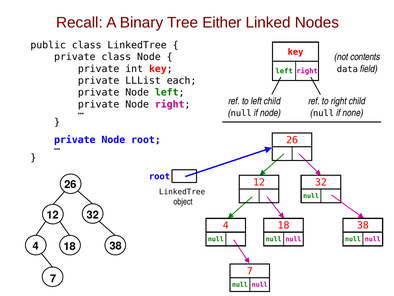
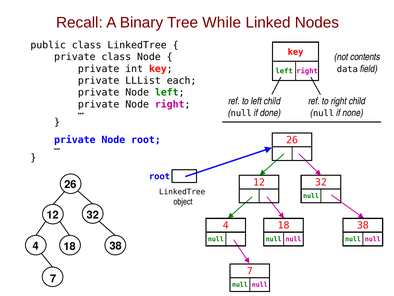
Either: Either -> While (222, 23)
if node: node -> done (270, 113)
